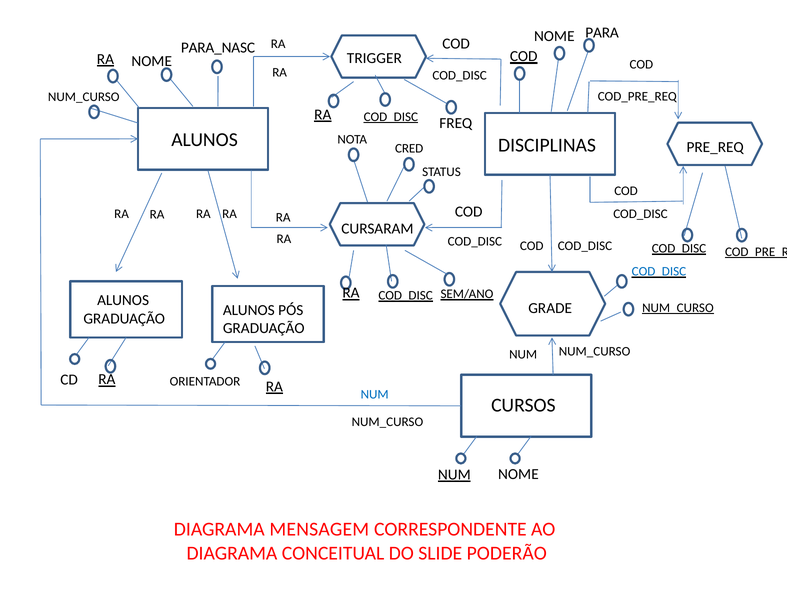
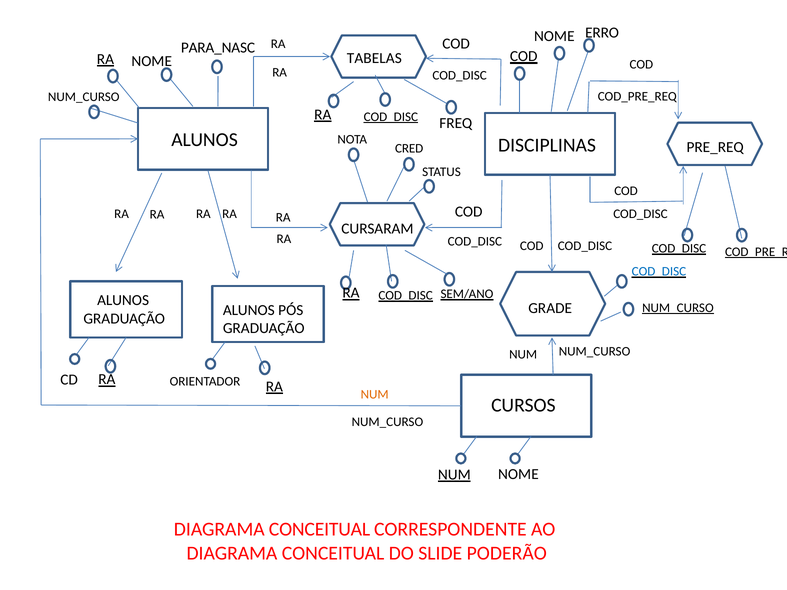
PARA: PARA -> ERRO (602, 33)
TRIGGER: TRIGGER -> TABELAS (374, 58)
NUM colour: blue -> orange (375, 395)
MENSAGEM: MENSAGEM -> CONCEITUAL (319, 530)
